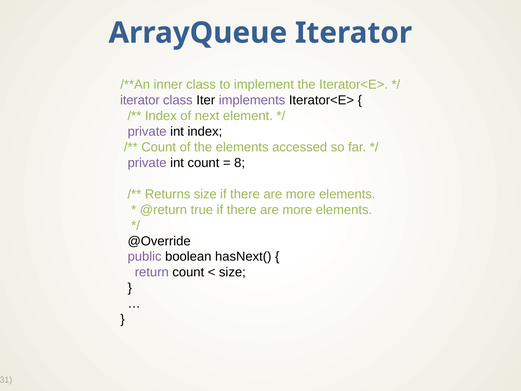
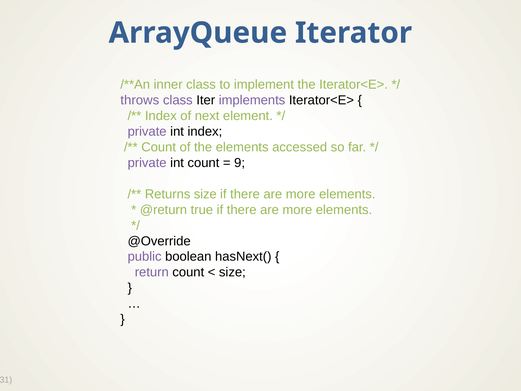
iterator: iterator -> throws (140, 100)
8: 8 -> 9 (240, 163)
